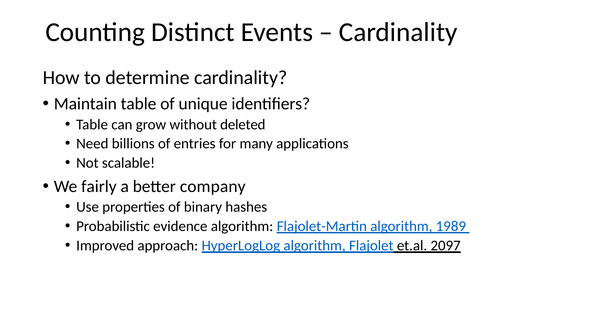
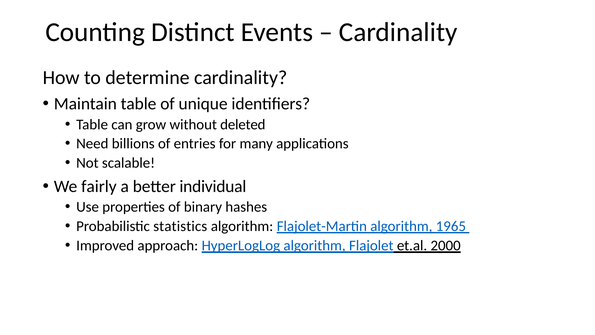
company: company -> individual (213, 186)
evidence: evidence -> statistics (180, 226)
1989: 1989 -> 1965 (451, 226)
2097: 2097 -> 2000 (446, 245)
